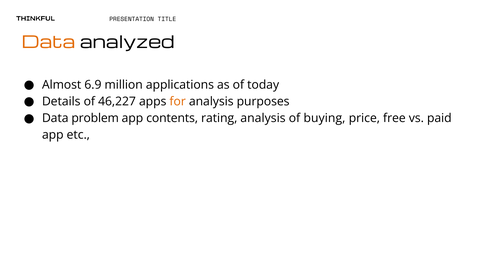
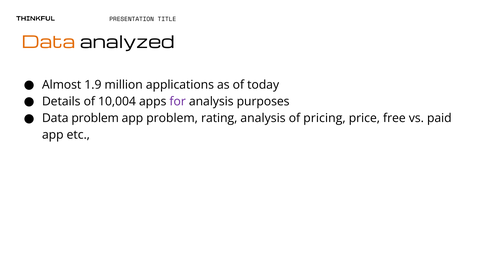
6.9: 6.9 -> 1.9 (93, 85)
46,227: 46,227 -> 10,004 (117, 101)
for colour: orange -> purple (178, 101)
app contents: contents -> problem (172, 118)
buying: buying -> pricing (324, 118)
